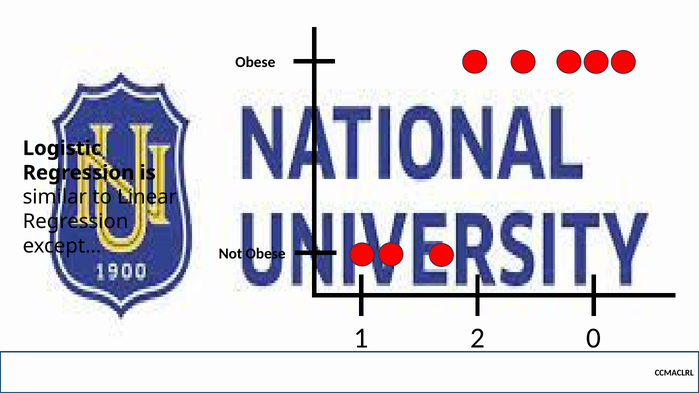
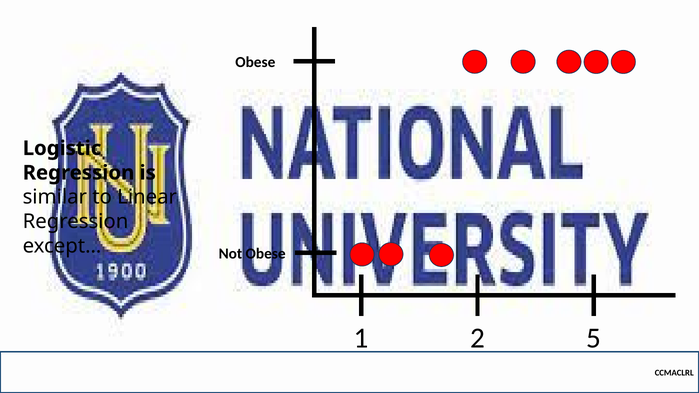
0: 0 -> 5 (594, 338)
